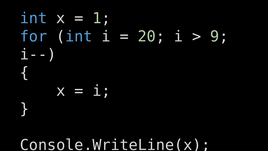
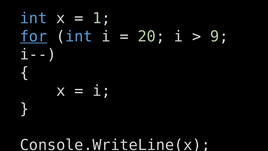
for underline: none -> present (34, 36)
